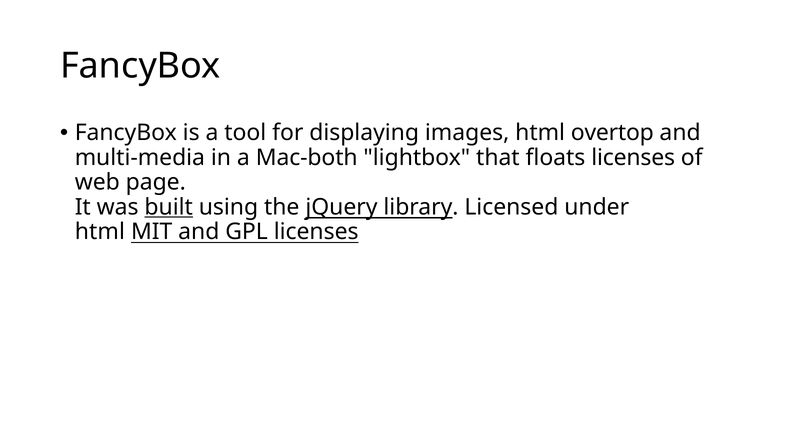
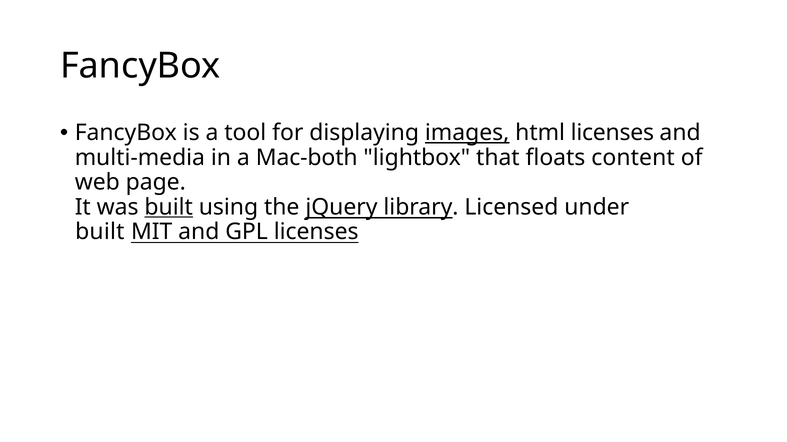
images underline: none -> present (467, 133)
html overtop: overtop -> licenses (612, 133)
floats licenses: licenses -> content (633, 158)
html: html -> built (100, 232)
